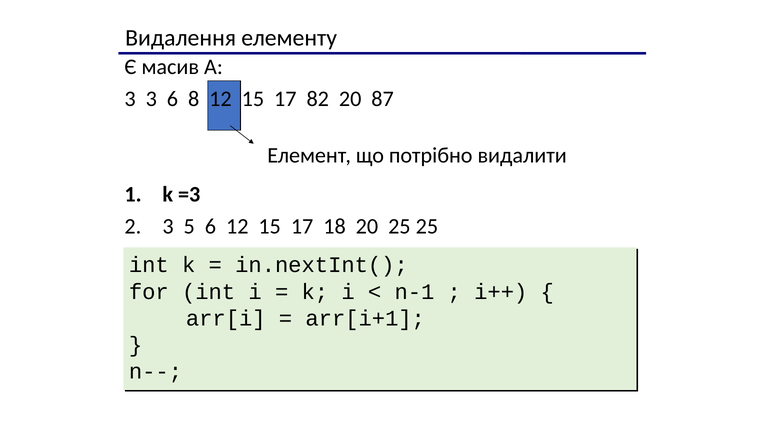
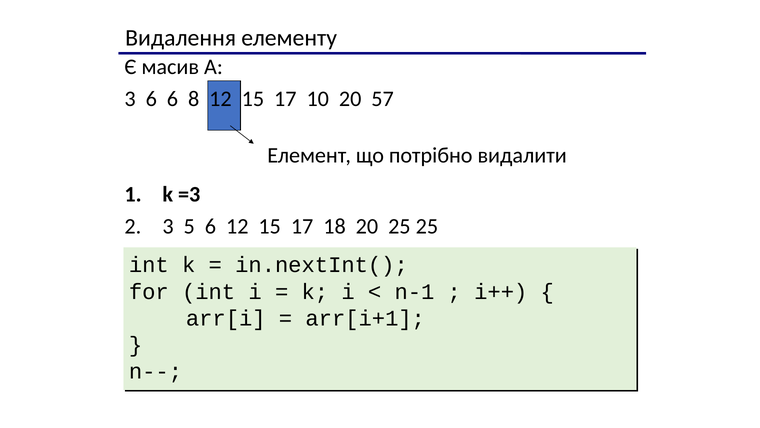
3 3: 3 -> 6 (151, 99)
82: 82 -> 10 (318, 99)
87: 87 -> 57 (383, 99)
